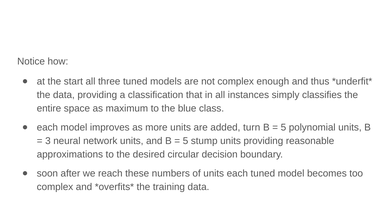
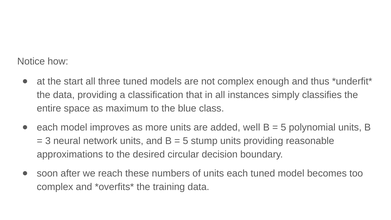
turn: turn -> well (252, 127)
